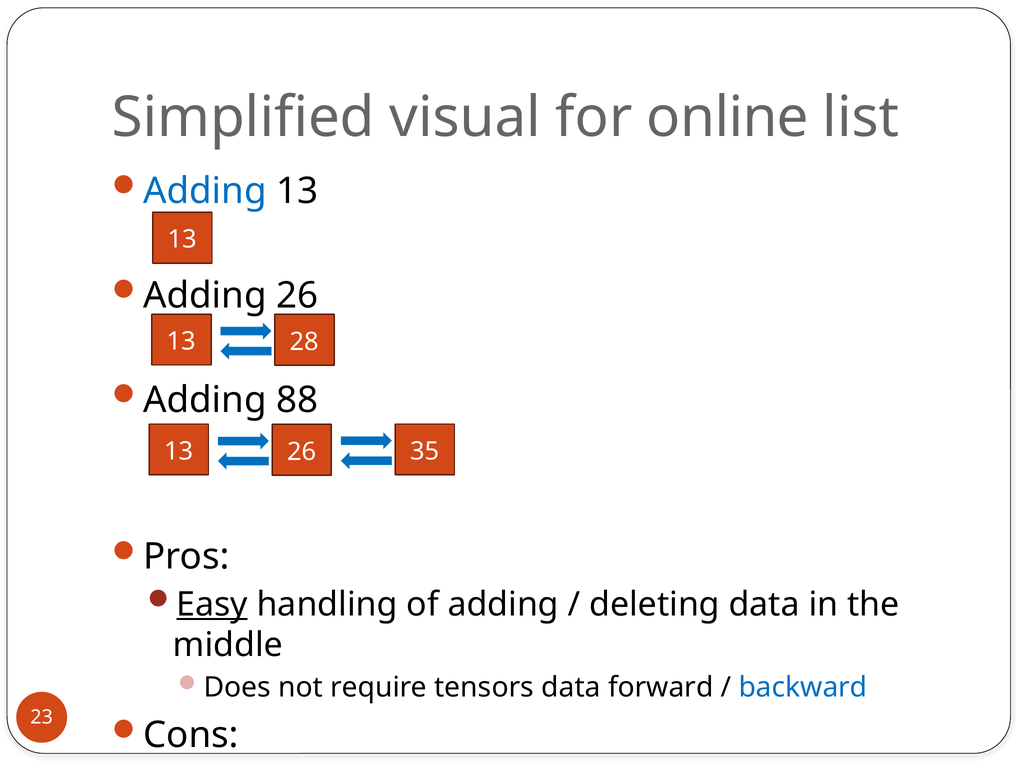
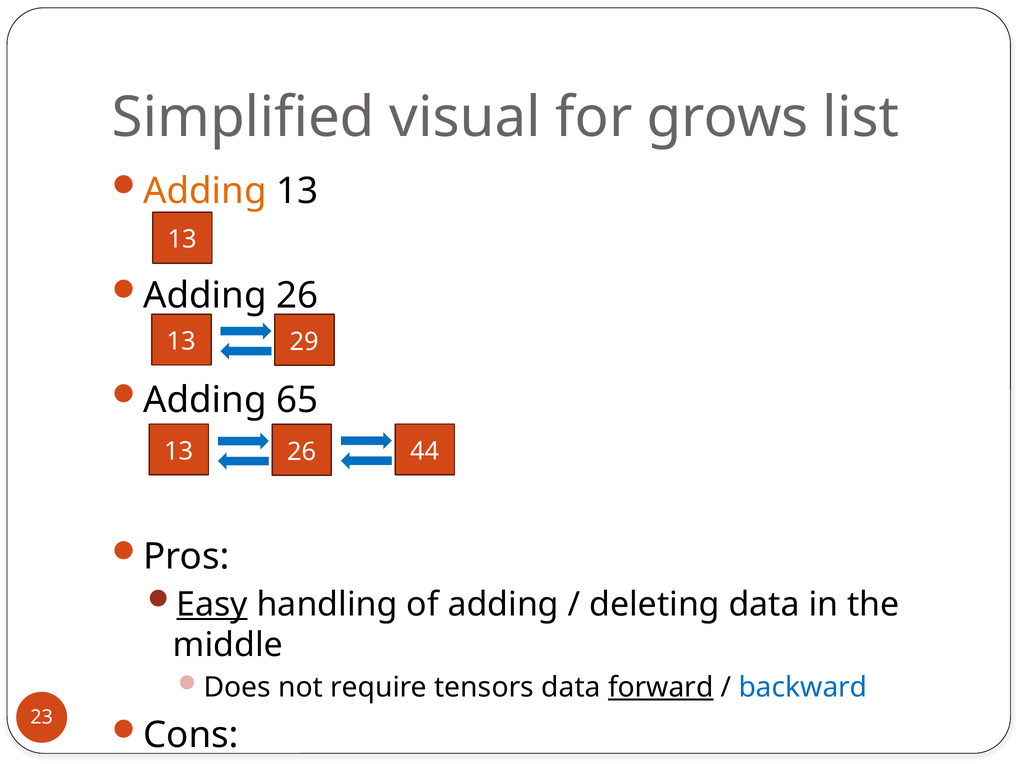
online: online -> grows (728, 118)
Adding colour: blue -> orange (205, 191)
28: 28 -> 29 (304, 341)
88: 88 -> 65 (297, 400)
35: 35 -> 44 (425, 451)
forward underline: none -> present (661, 687)
